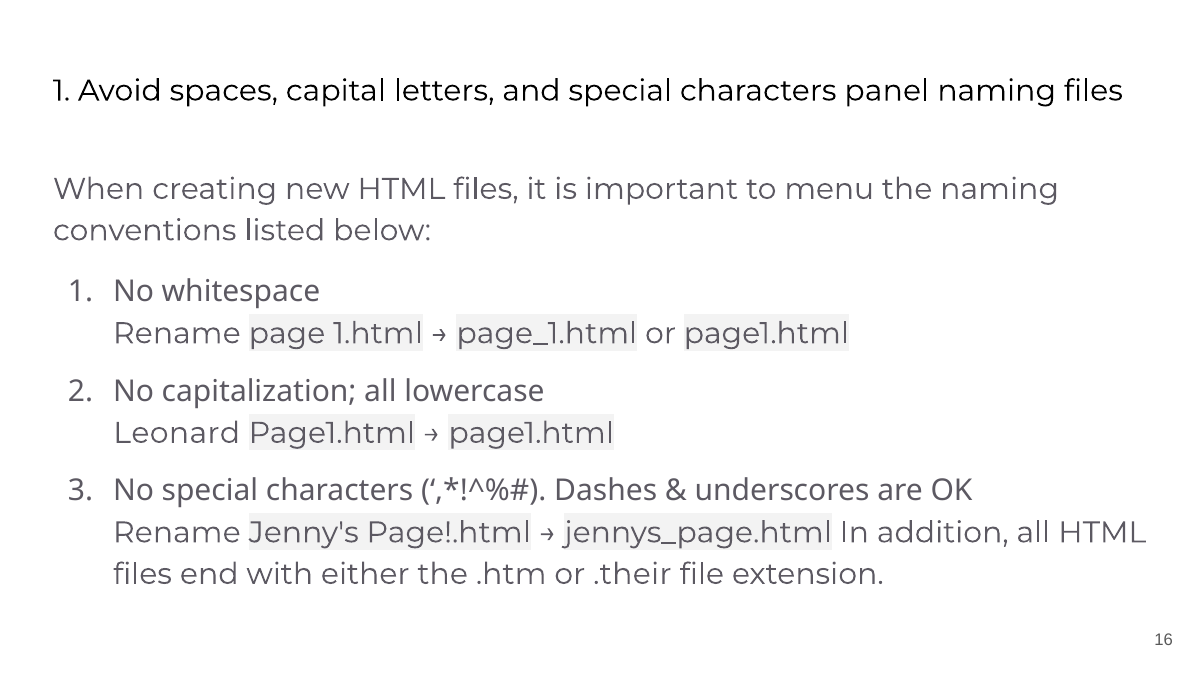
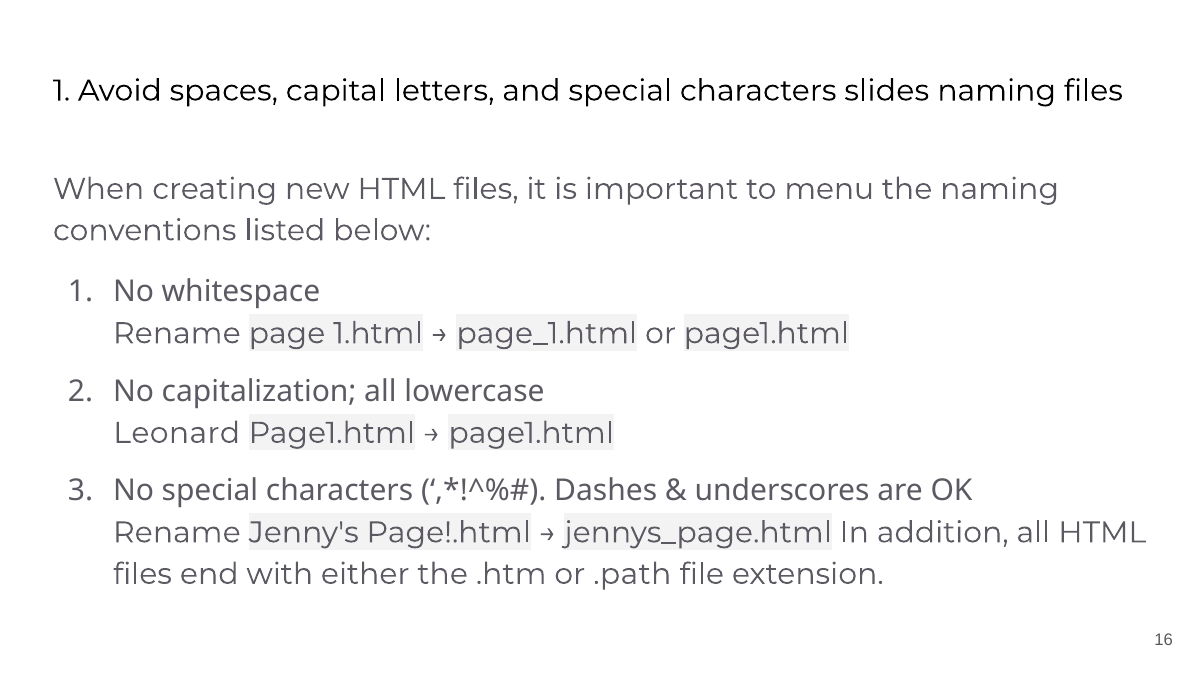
panel: panel -> slides (887, 91)
.their: .their -> .path (632, 574)
